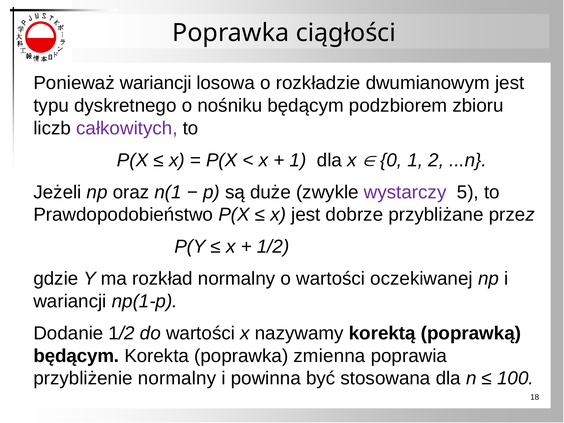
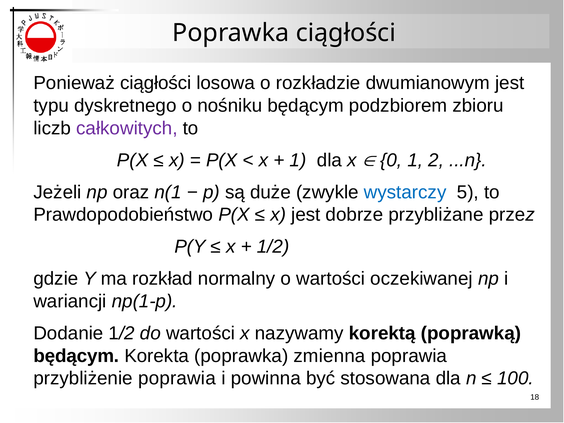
Ponieważ wariancji: wariancji -> ciągłości (156, 83)
wystarczy colour: purple -> blue (405, 192)
przybliżenie normalny: normalny -> poprawia (177, 378)
